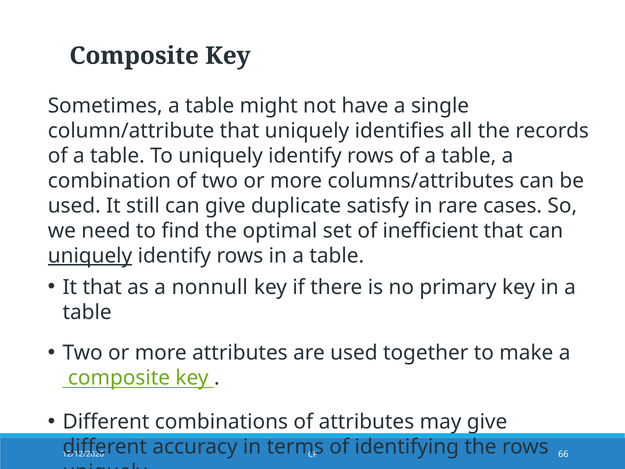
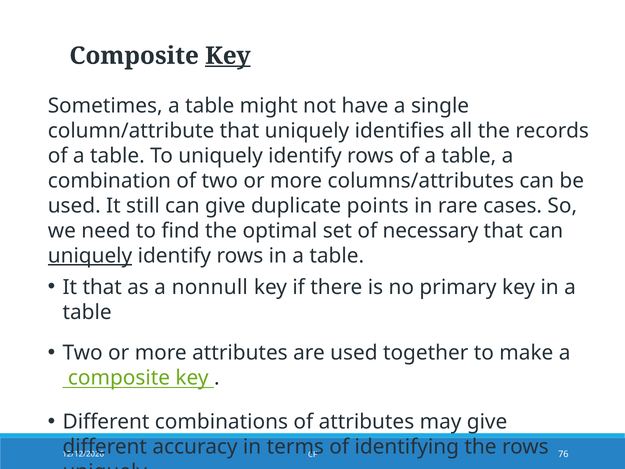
Key underline: none -> present (228, 56)
satisfy: satisfy -> points (378, 206)
inefficient: inefficient -> necessary (431, 231)
66: 66 -> 76 (563, 454)
